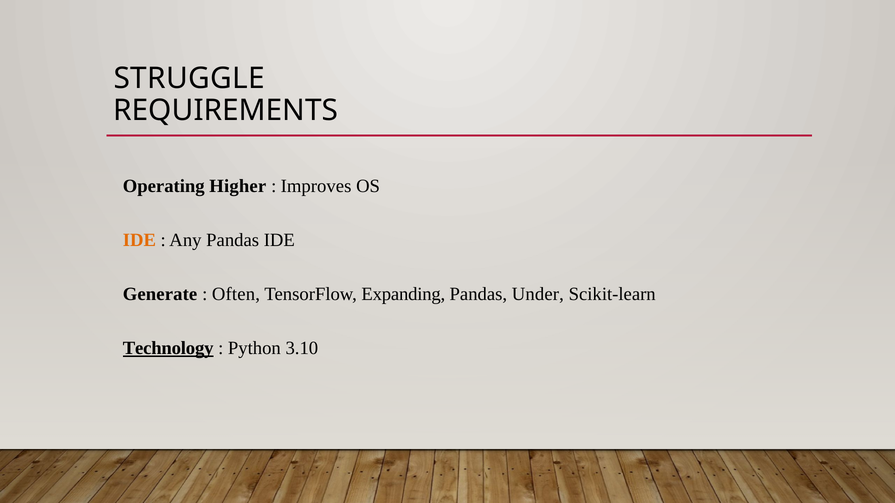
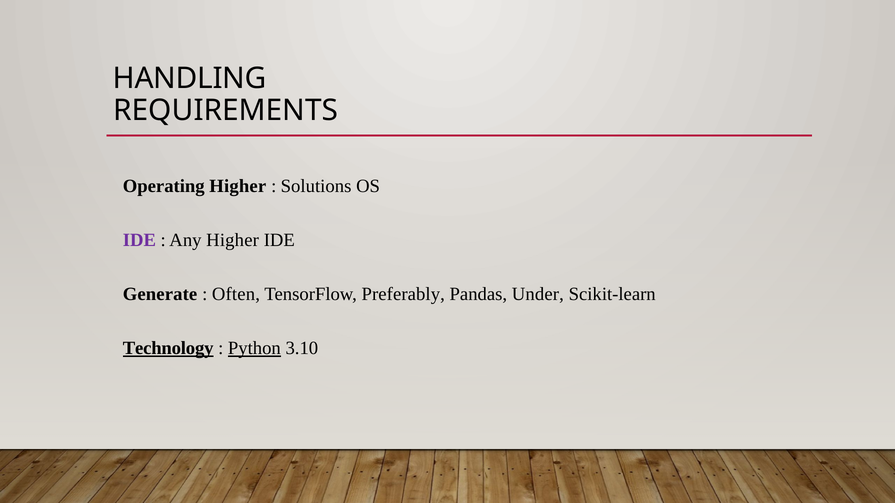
STRUGGLE: STRUGGLE -> HANDLING (190, 78)
Improves: Improves -> Solutions (316, 186)
IDE colour: orange -> purple (139, 240)
Any Pandas: Pandas -> Higher (233, 240)
Expanding: Expanding -> Preferably (403, 294)
Python underline: none -> present (254, 348)
